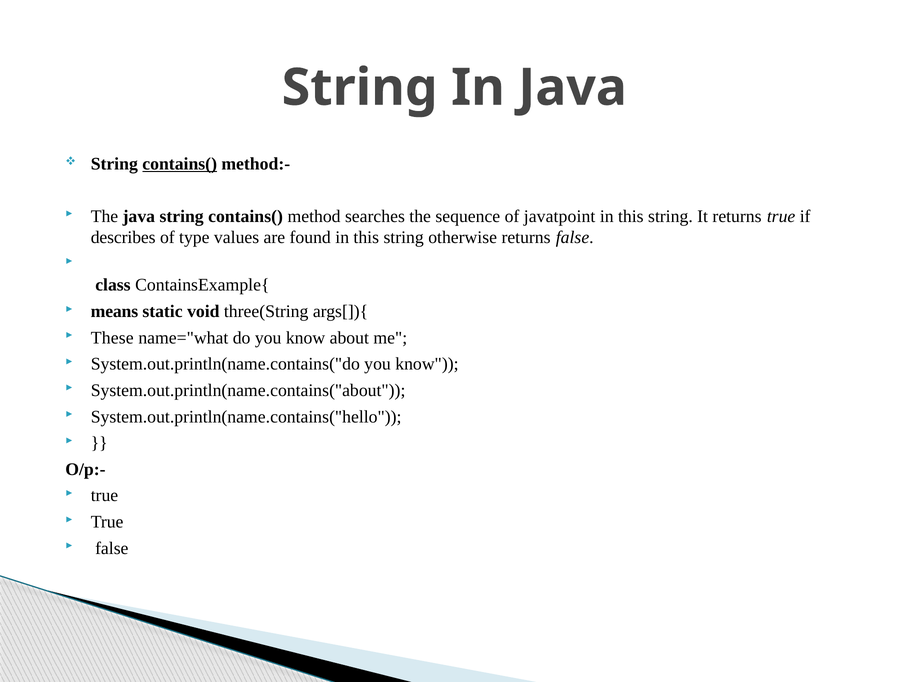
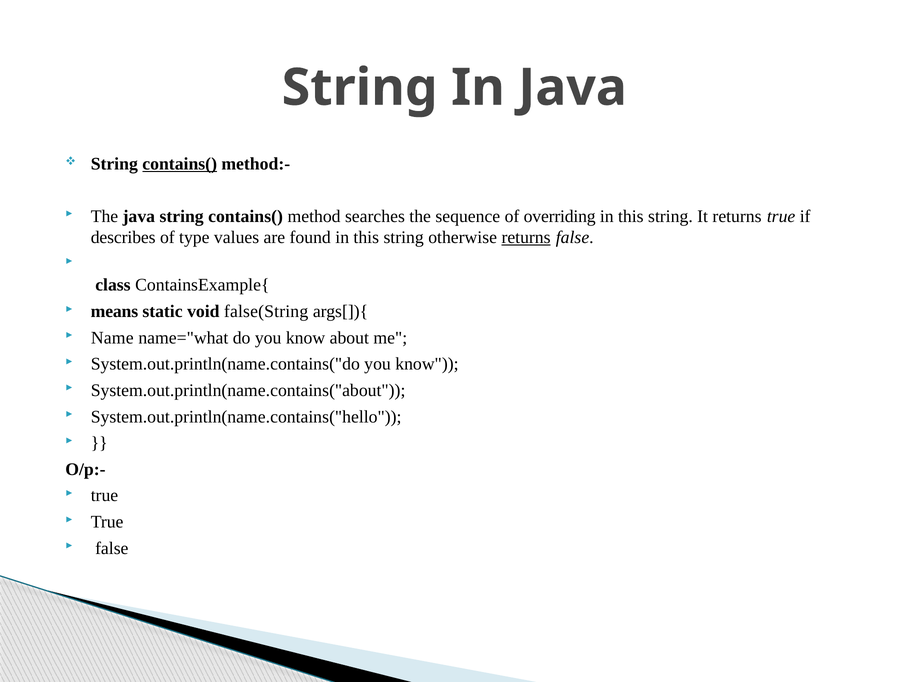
javatpoint: javatpoint -> overriding (560, 216)
returns underline: none -> present (526, 237)
three(String: three(String -> false(String (266, 311)
These: These -> Name (112, 338)
